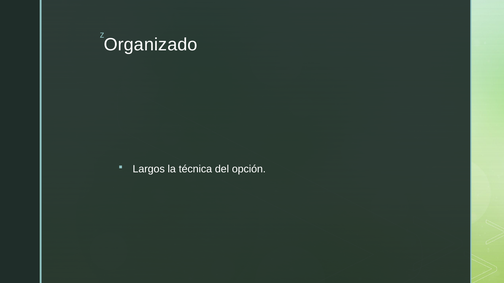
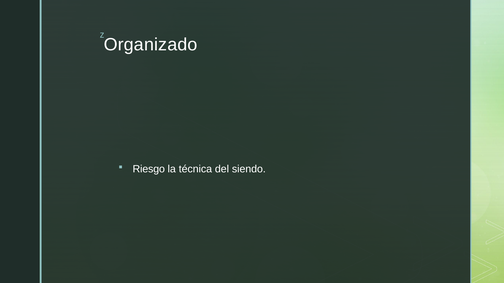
Largos: Largos -> Riesgo (149, 169)
opción: opción -> siendo (249, 169)
